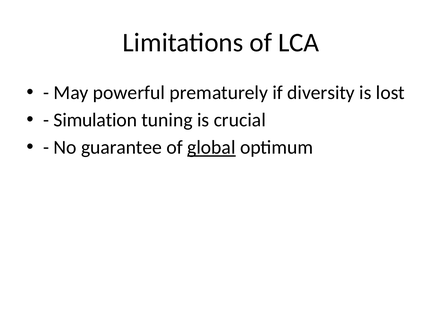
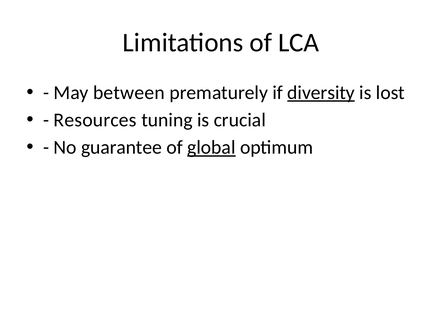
powerful: powerful -> between (129, 93)
diversity underline: none -> present (321, 93)
Simulation: Simulation -> Resources (95, 120)
